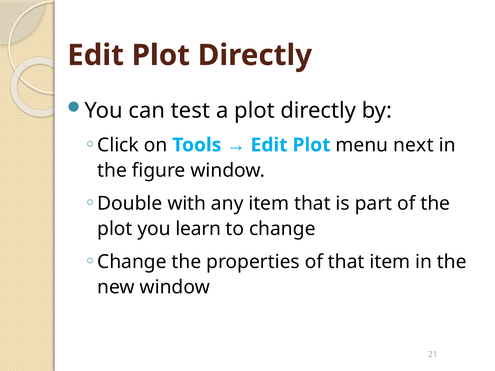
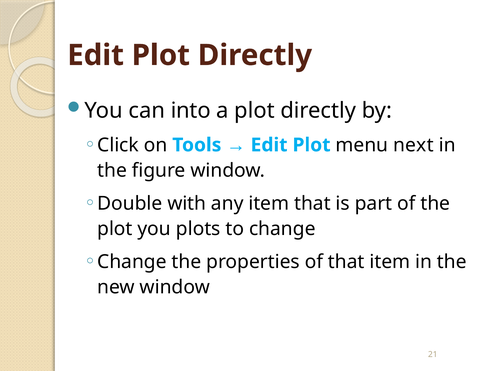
test: test -> into (191, 111)
learn: learn -> plots (198, 229)
